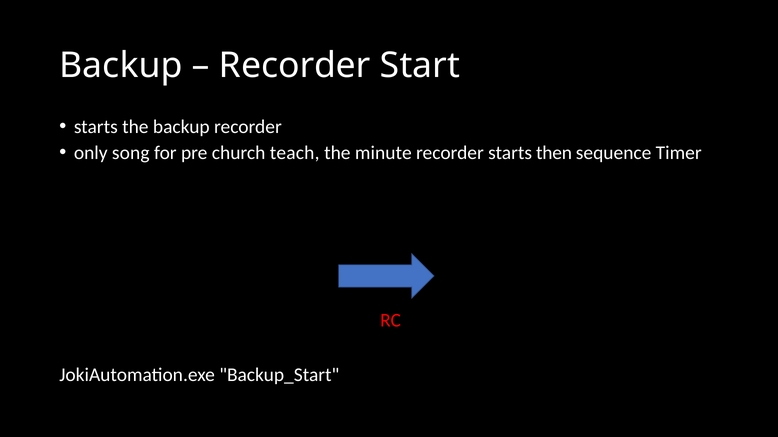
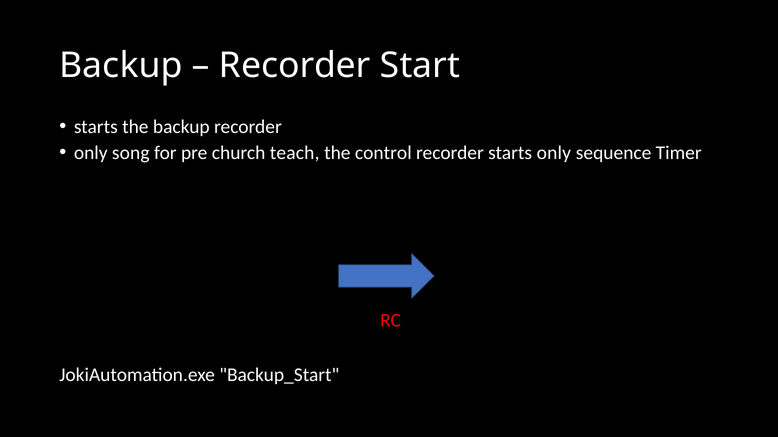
minute: minute -> control (383, 153)
starts then: then -> only (554, 153)
